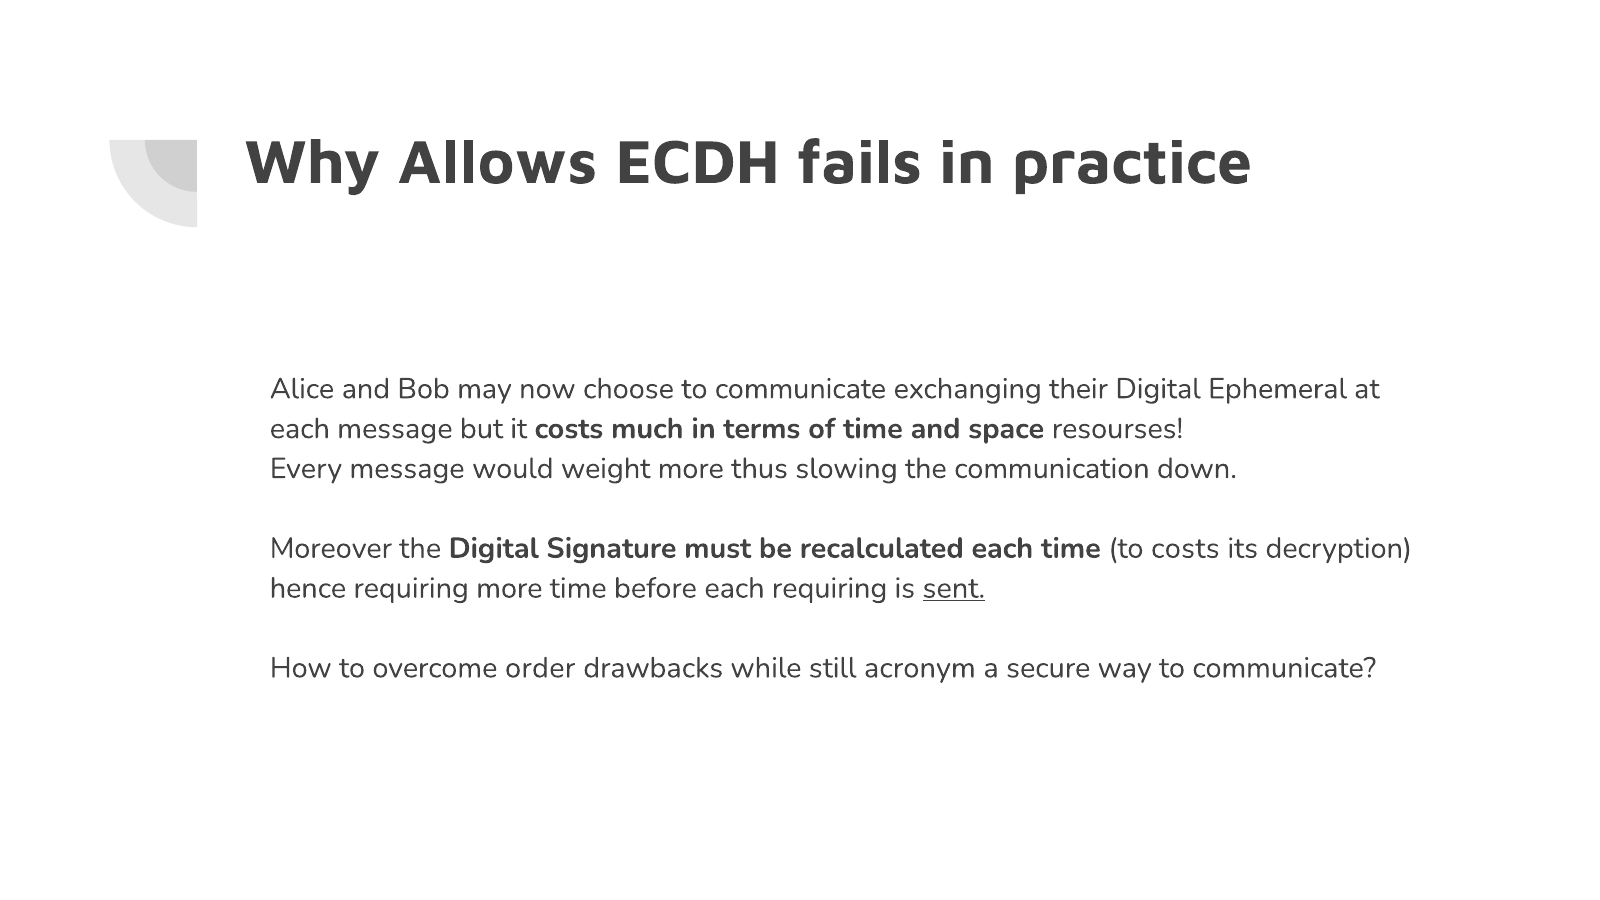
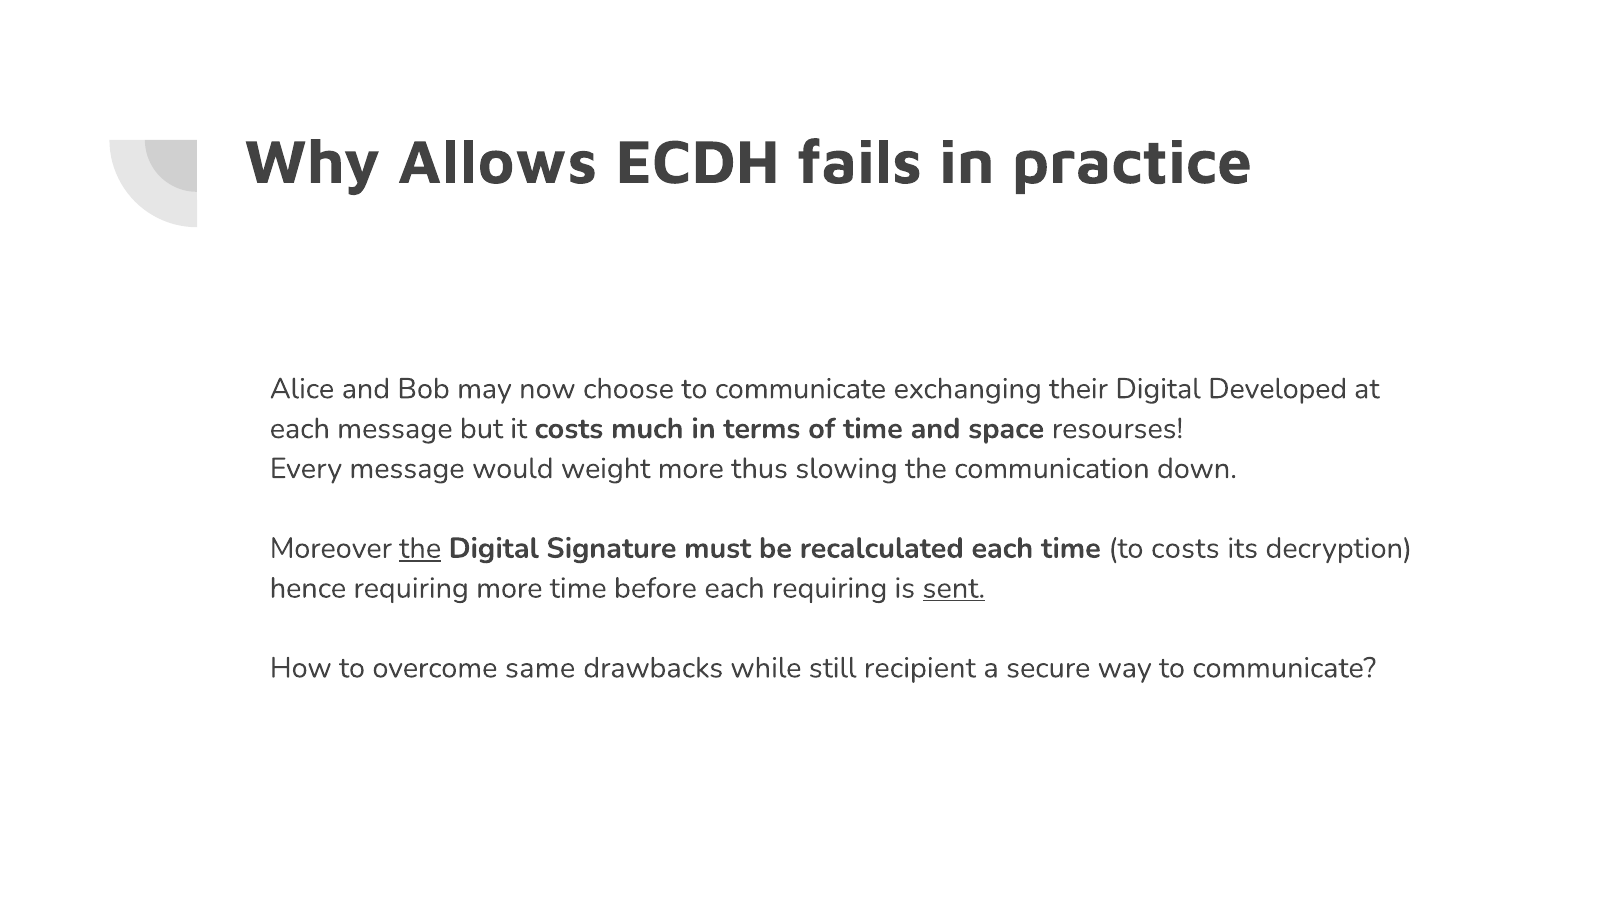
Ephemeral: Ephemeral -> Developed (1278, 389)
the underline: none -> present (420, 548)
order: order -> same (540, 668)
acronym: acronym -> recipient (920, 668)
